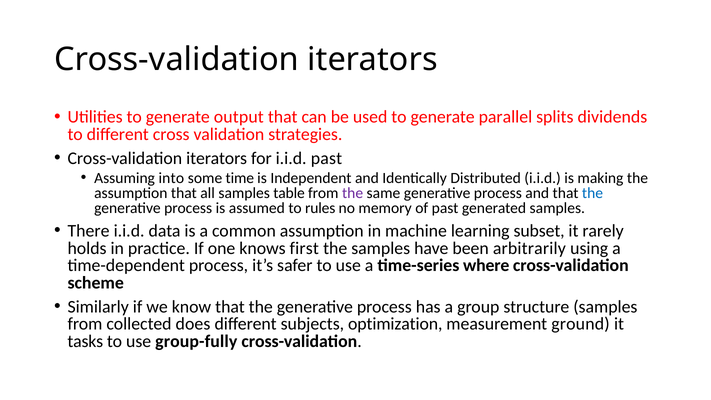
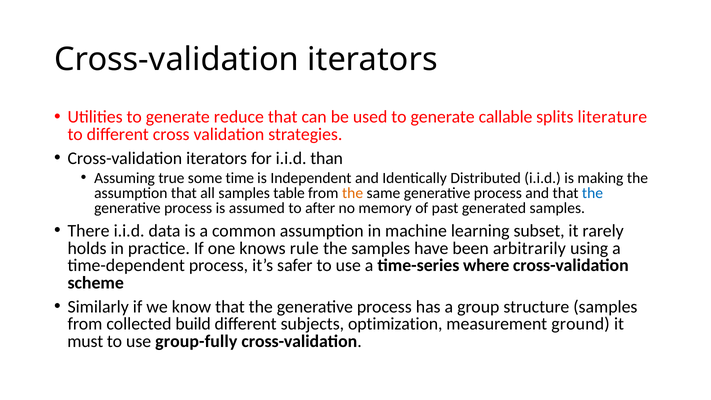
output: output -> reduce (239, 117)
parallel: parallel -> callable (506, 117)
dividends: dividends -> literature (612, 117)
i.i.d past: past -> than (327, 158)
into: into -> true (171, 178)
the colour: purple -> orange (353, 193)
rules: rules -> after (320, 208)
first: first -> rule (304, 248)
does: does -> build (193, 324)
tasks: tasks -> must (85, 341)
